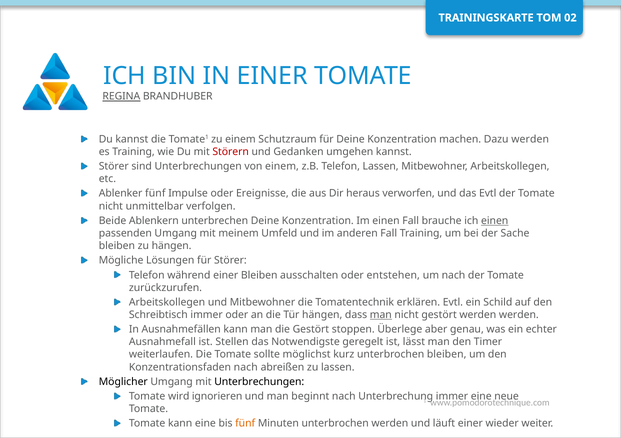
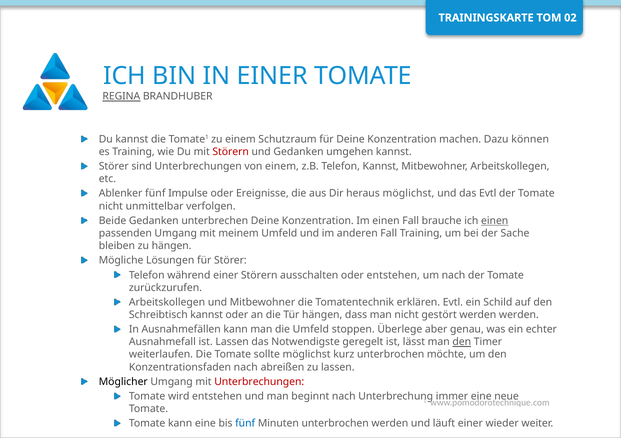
Dazu werden: werden -> können (530, 139)
Telefon Lassen: Lassen -> Kannst (381, 166)
heraus verworfen: verworfen -> möglichst (408, 193)
Beide Ablenkern: Ablenkern -> Gedanken (154, 221)
einer Bleiben: Bleiben -> Störern (259, 275)
Schreibtisch immer: immer -> kannst (207, 315)
man underline: present -> none (381, 315)
die Gestört: Gestört -> Umfeld (311, 329)
ist Stellen: Stellen -> Lassen (232, 342)
den underline: none -> present (462, 342)
unterbrochen bleiben: bleiben -> möchte (447, 354)
Unterbrechungen colour: black -> red (259, 381)
wird ignorieren: ignorieren -> entstehen (217, 396)
fünf colour: orange -> blue (245, 423)
